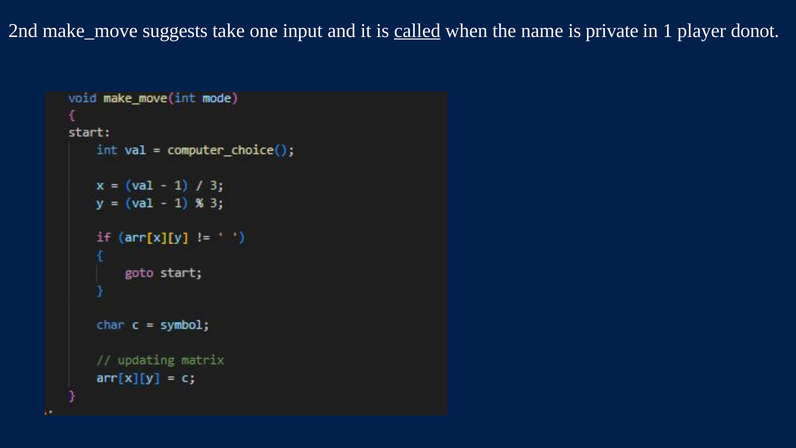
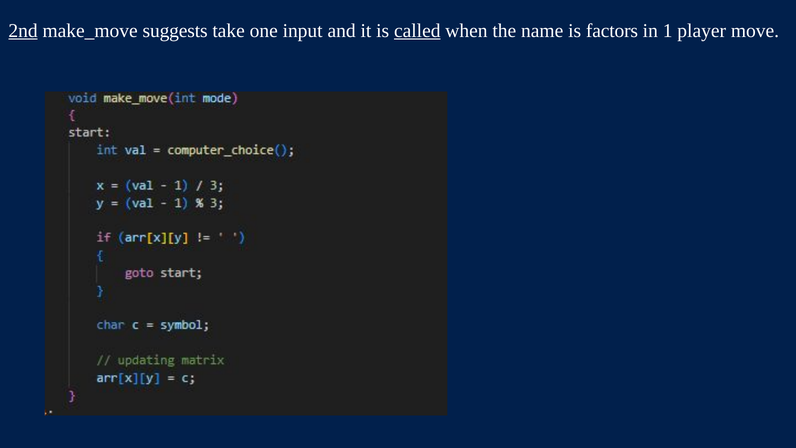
2nd underline: none -> present (23, 31)
private: private -> factors (612, 31)
donot: donot -> move (755, 31)
